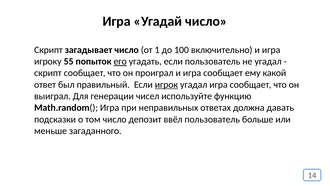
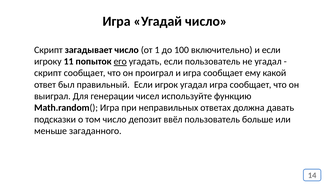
включительно и игра: игра -> если (271, 50)
55: 55 -> 11 (69, 61)
игрок underline: present -> none (166, 84)
